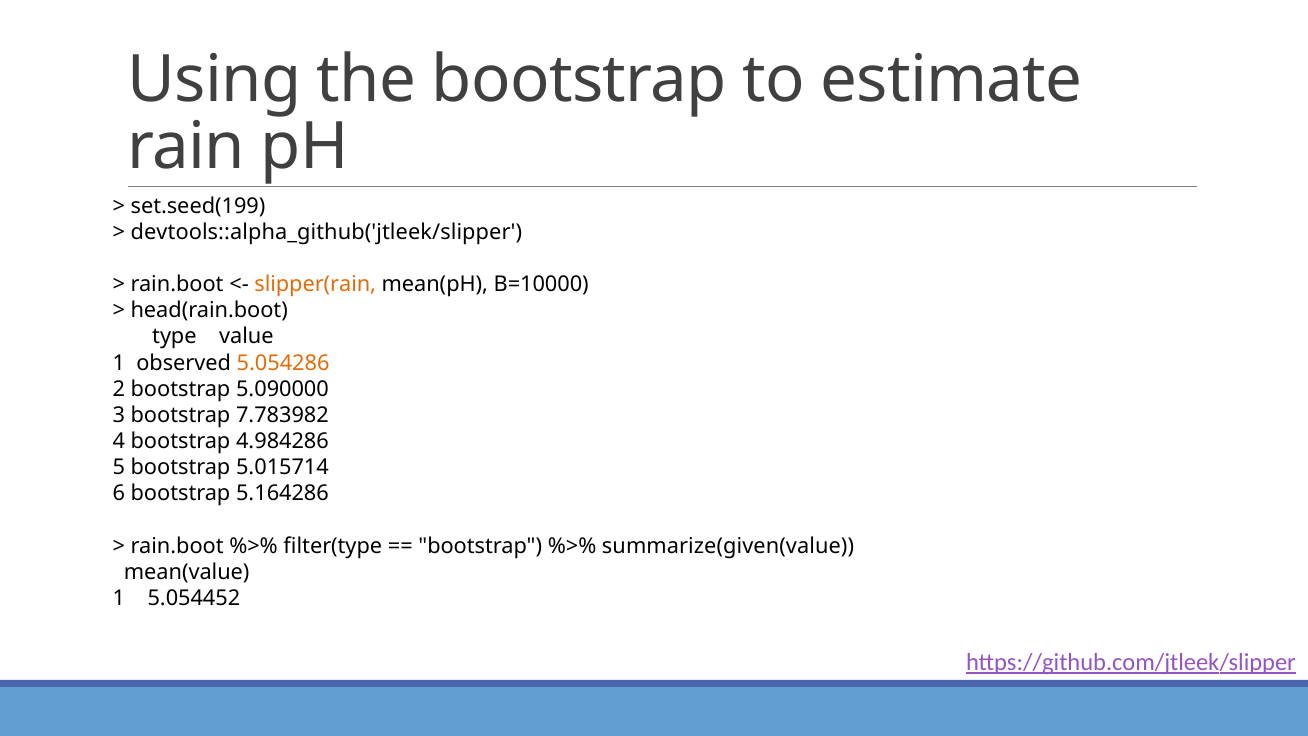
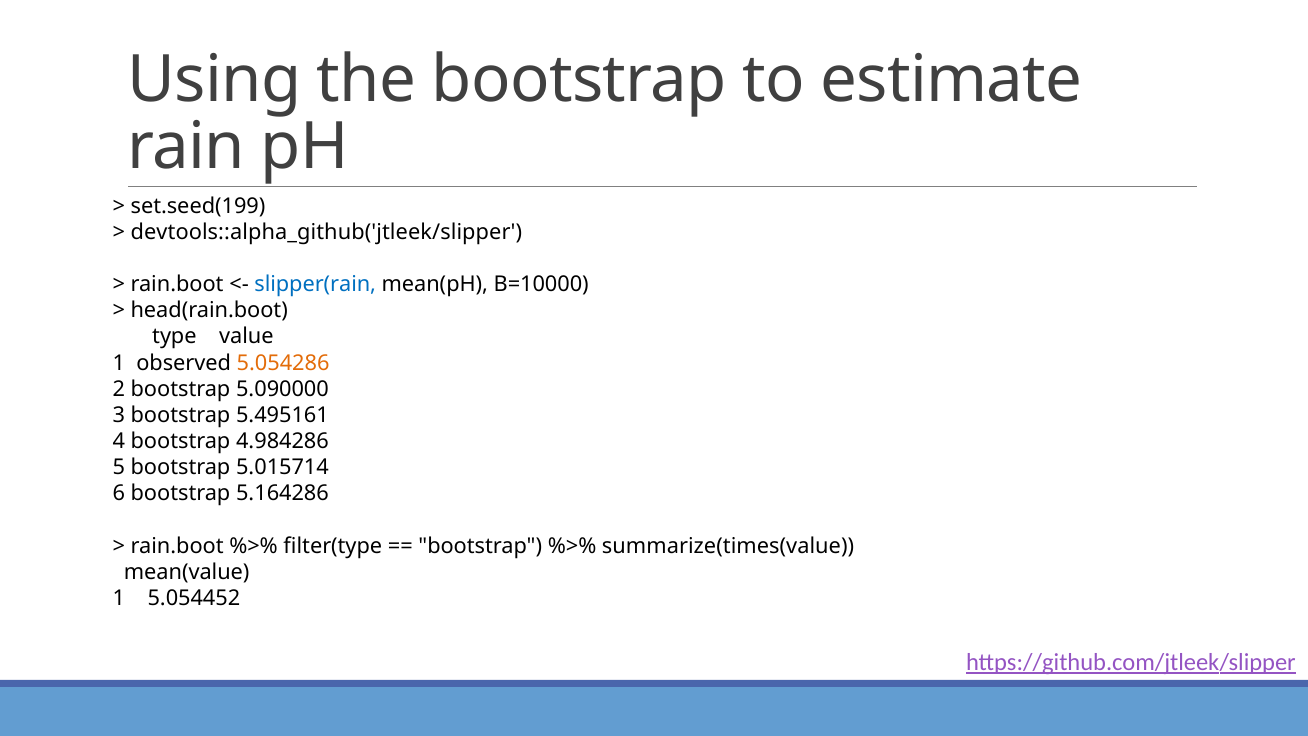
slipper(rain colour: orange -> blue (315, 284)
7.783982: 7.783982 -> 5.495161 (282, 415)
summarize(given(value: summarize(given(value -> summarize(times(value (728, 546)
